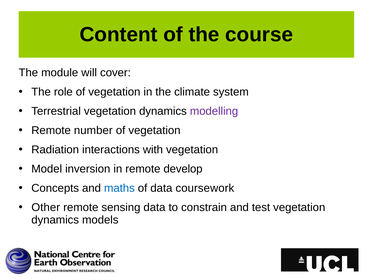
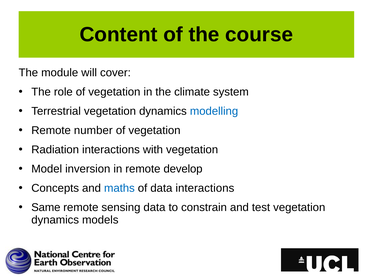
modelling colour: purple -> blue (214, 111)
data coursework: coursework -> interactions (205, 189)
Other: Other -> Same (46, 208)
